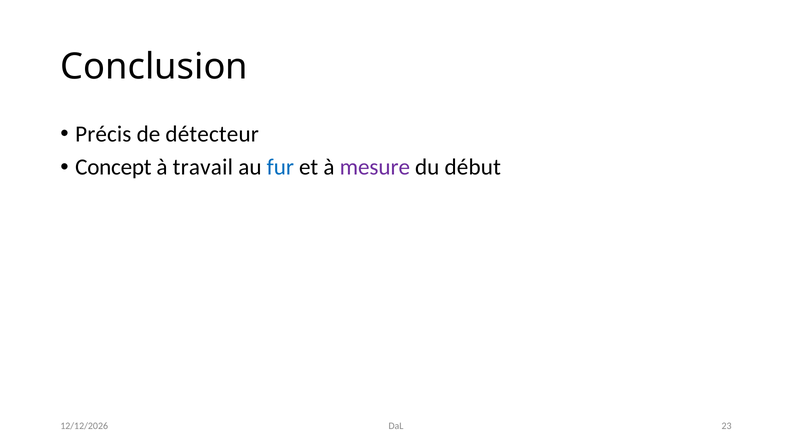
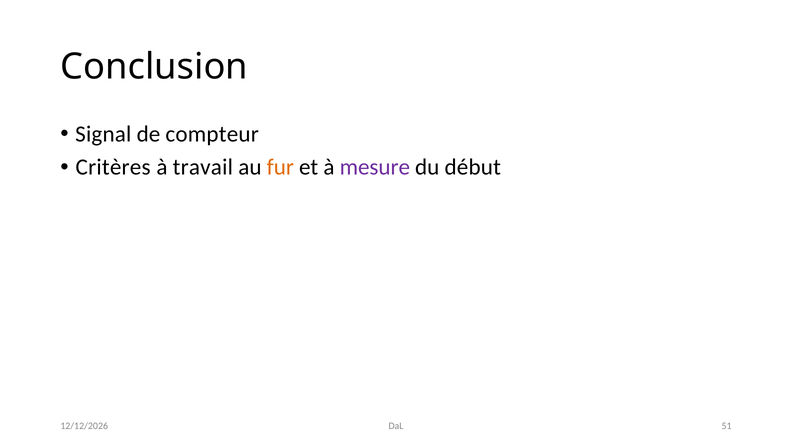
Précis: Précis -> Signal (103, 134)
détecteur: détecteur -> compteur (212, 134)
Concept: Concept -> Critères (113, 167)
fur colour: blue -> orange (280, 167)
23: 23 -> 51 (727, 425)
